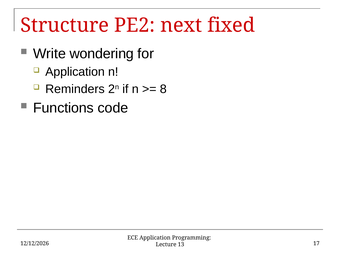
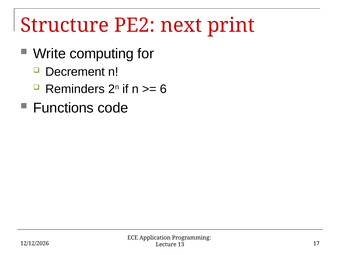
fixed: fixed -> print (231, 25)
wondering: wondering -> computing (102, 54)
Application: Application -> Decrement (75, 72)
8: 8 -> 6 (163, 89)
